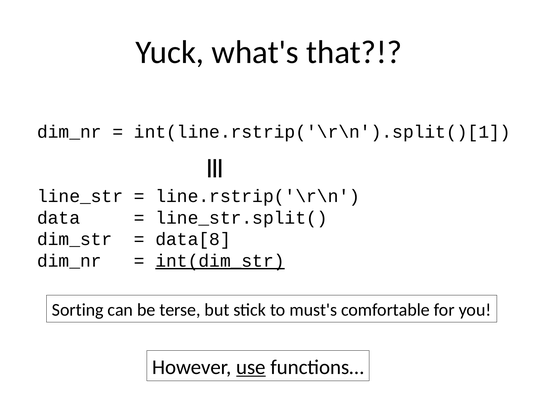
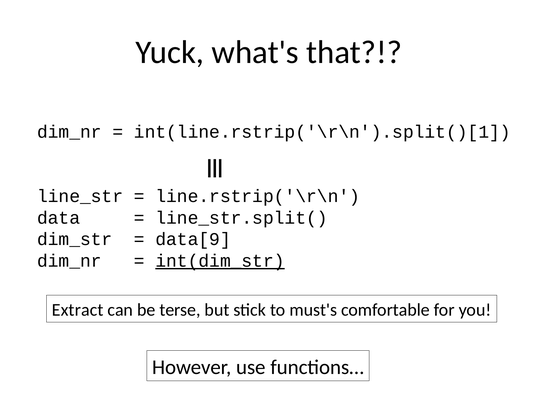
data[8: data[8 -> data[9 (193, 239)
Sorting: Sorting -> Extract (78, 310)
use underline: present -> none (251, 367)
